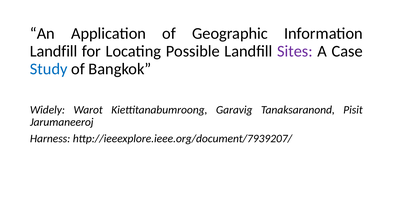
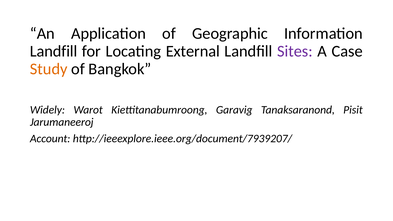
Possible: Possible -> External (193, 51)
Study colour: blue -> orange (49, 69)
Harness: Harness -> Account (50, 139)
